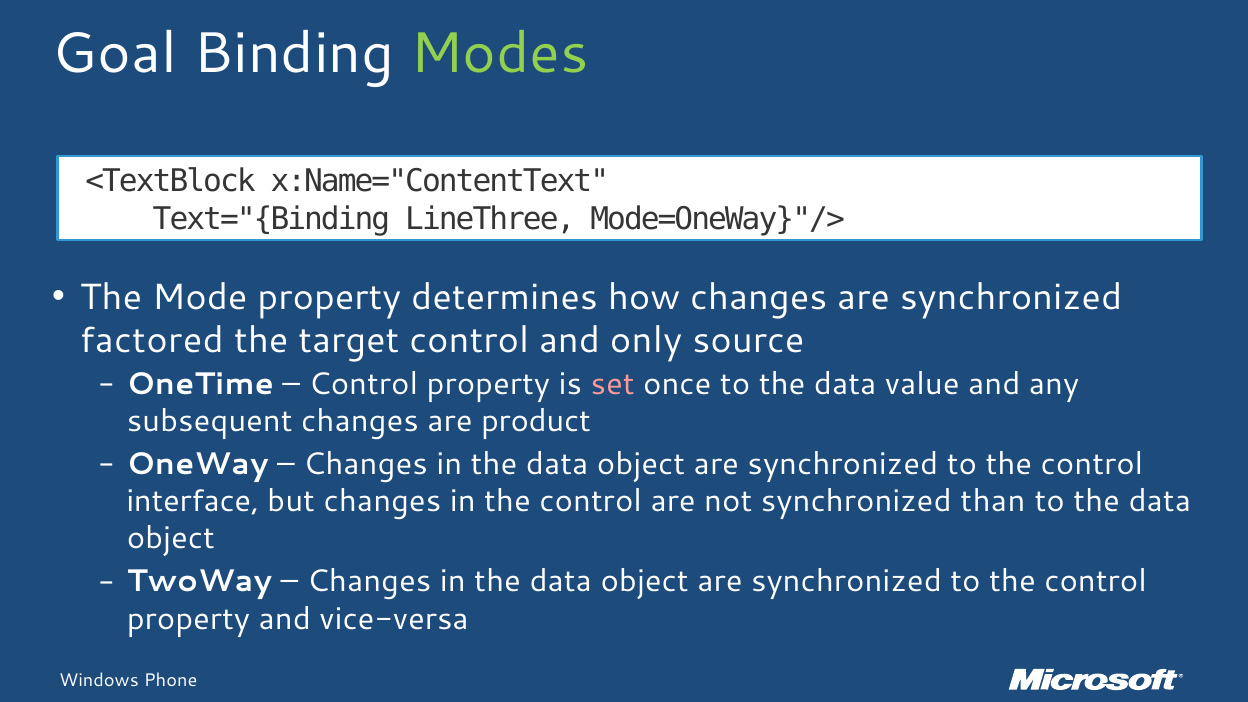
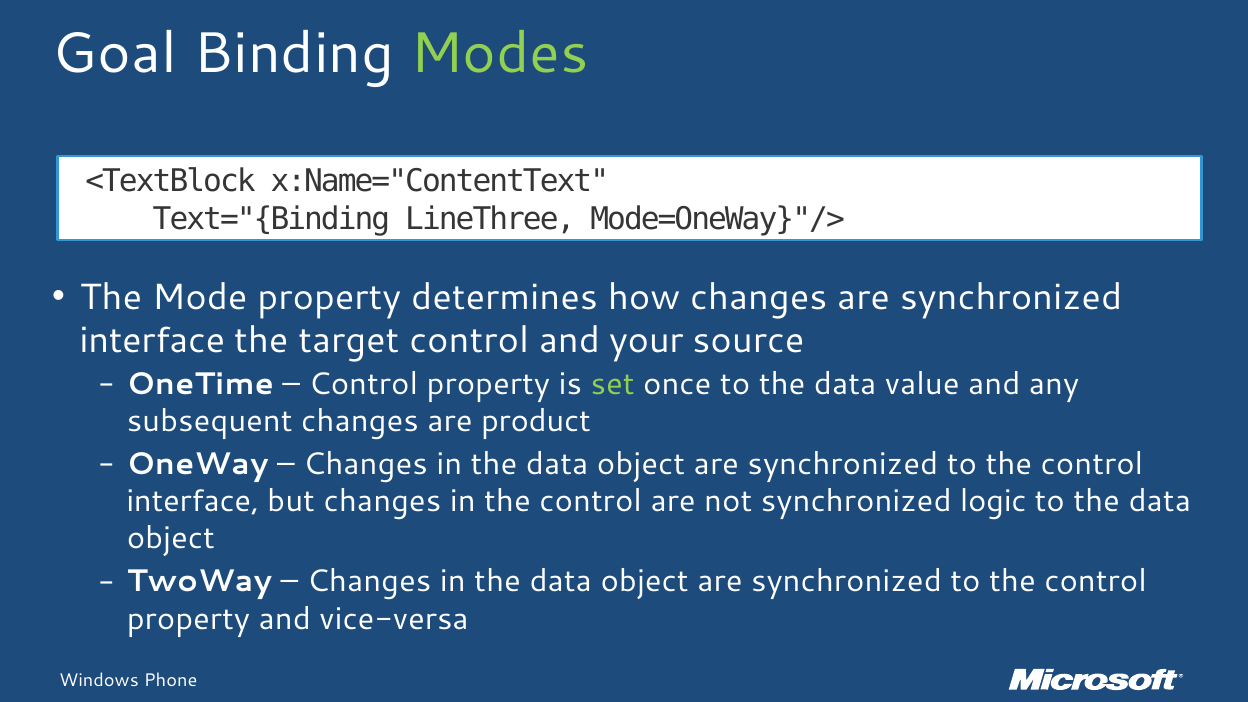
factored: factored -> interface (152, 341)
only: only -> your (646, 341)
set colour: pink -> light green (613, 384)
than: than -> logic (993, 501)
